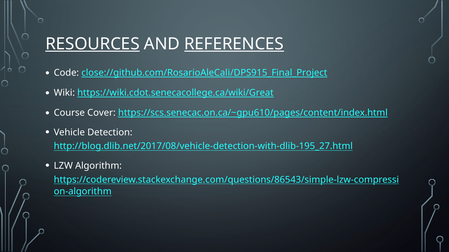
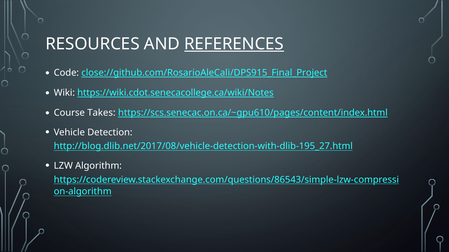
RESOURCES underline: present -> none (92, 44)
https://wiki.cdot.senecacollege.ca/wiki/Great: https://wiki.cdot.senecacollege.ca/wiki/Great -> https://wiki.cdot.senecacollege.ca/wiki/Notes (175, 93)
Cover: Cover -> Takes (101, 113)
